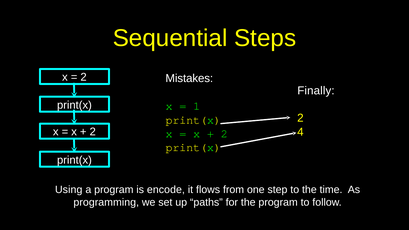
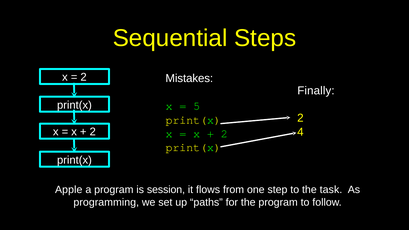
1: 1 -> 5 (197, 106)
Using: Using -> Apple (69, 190)
encode: encode -> session (166, 190)
time: time -> task (331, 190)
